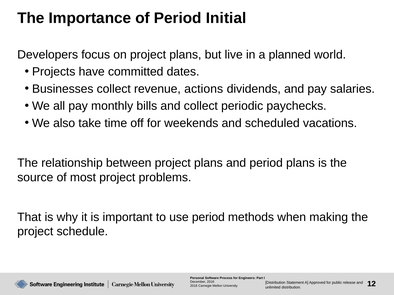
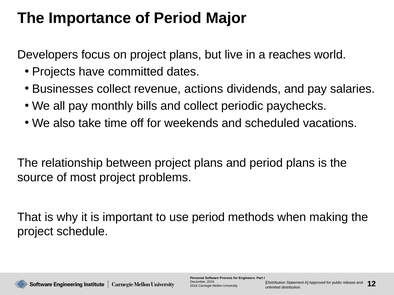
Initial: Initial -> Major (226, 18)
planned: planned -> reaches (290, 55)
